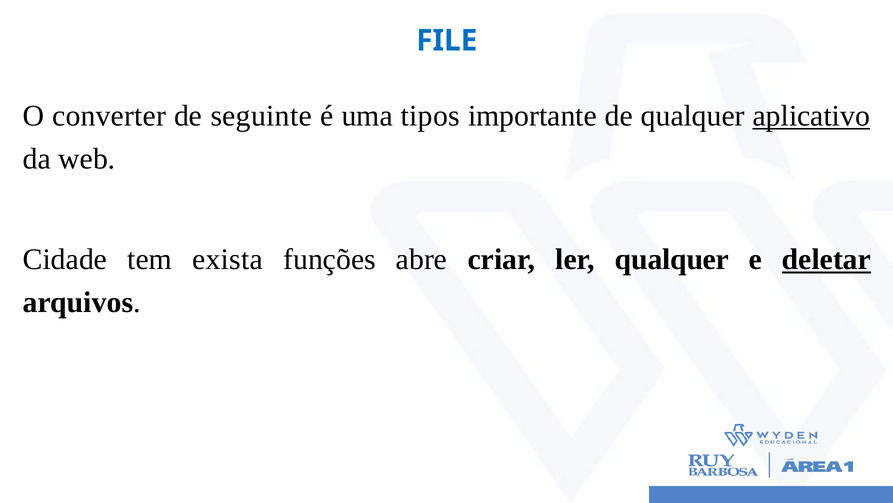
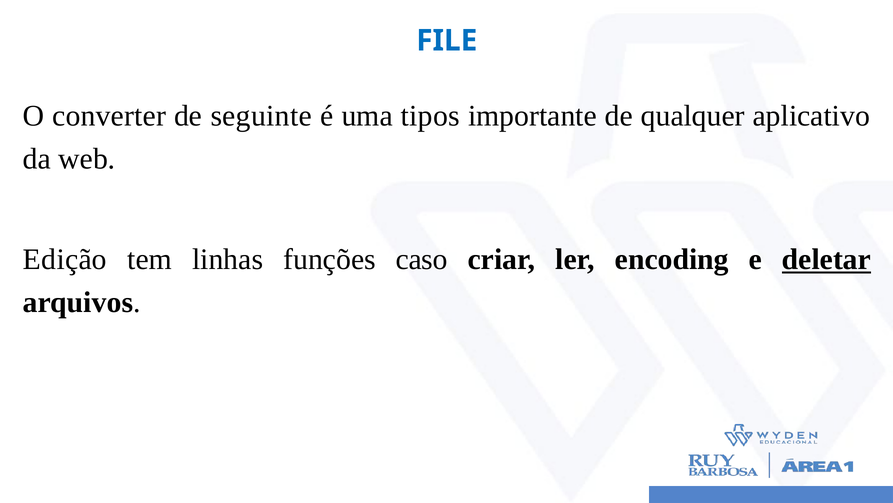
aplicativo underline: present -> none (811, 116)
Cidade: Cidade -> Edição (65, 259)
exista: exista -> linhas (228, 259)
abre: abre -> caso (422, 259)
ler qualquer: qualquer -> encoding (672, 259)
